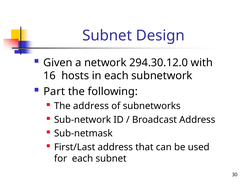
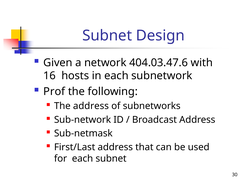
294.30.12.0: 294.30.12.0 -> 404.03.47.6 (159, 63)
Part: Part -> Prof (54, 91)
